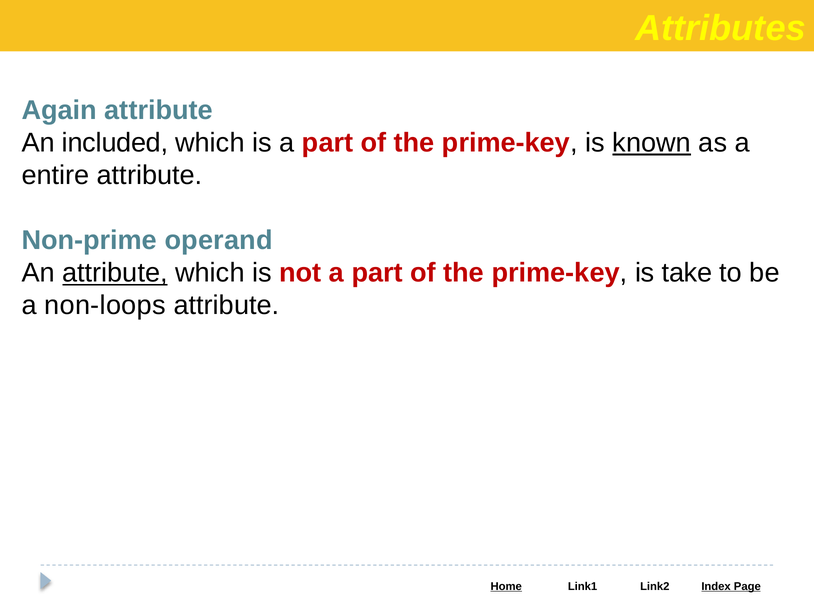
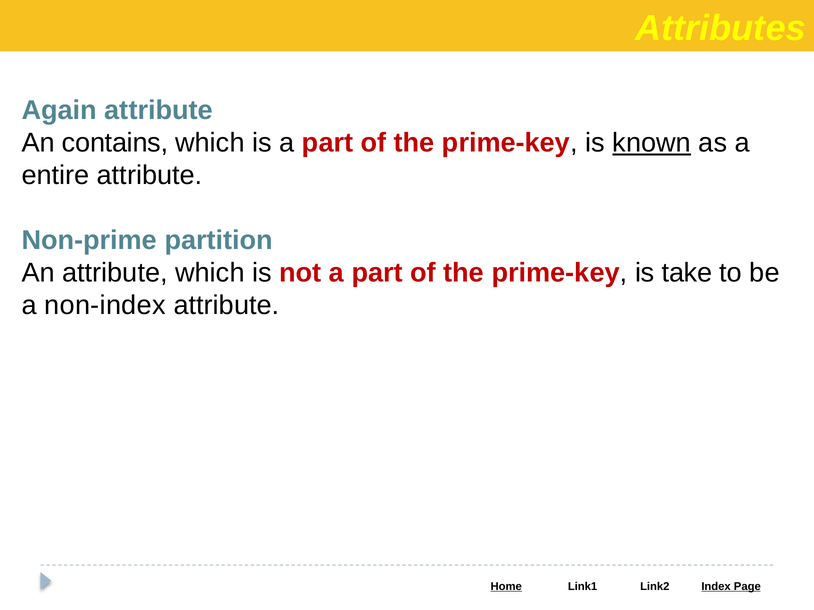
included: included -> contains (115, 143)
operand: operand -> partition (219, 241)
attribute underline: present -> none (115, 273)
non-loops: non-loops -> non-index (105, 306)
